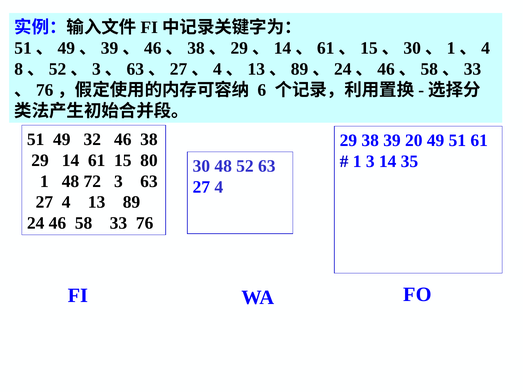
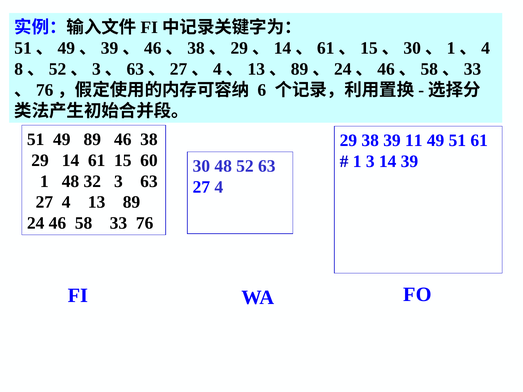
49 32: 32 -> 89 (92, 140)
20: 20 -> 11 (414, 141)
80: 80 -> 60 (149, 160)
14 35: 35 -> 39 (409, 162)
72: 72 -> 32 (92, 181)
